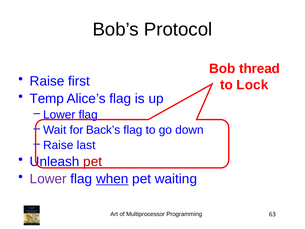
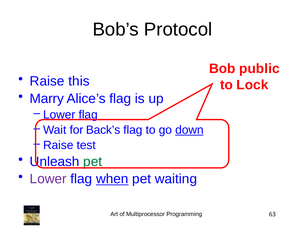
thread: thread -> public (259, 69)
first: first -> this (79, 81)
Temp: Temp -> Marry (47, 98)
down underline: none -> present (189, 130)
last: last -> test (86, 145)
pet colour: red -> green (93, 161)
